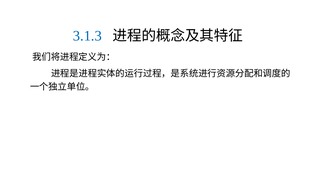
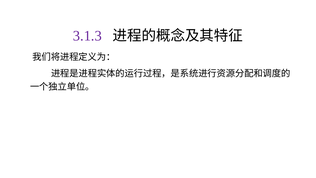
3.1.3 colour: blue -> purple (87, 36)
